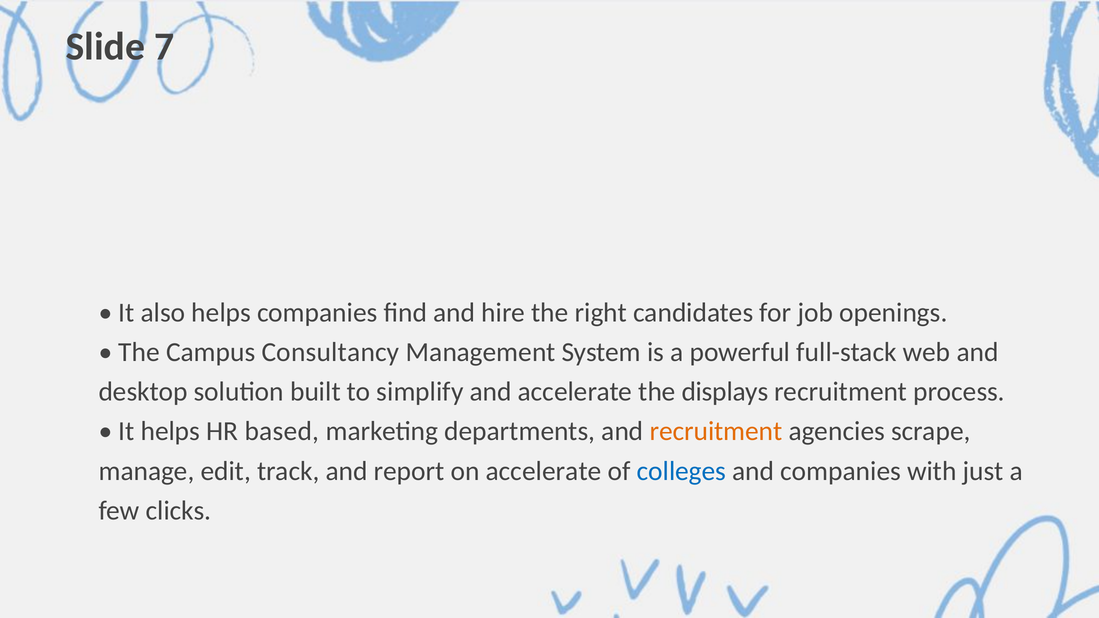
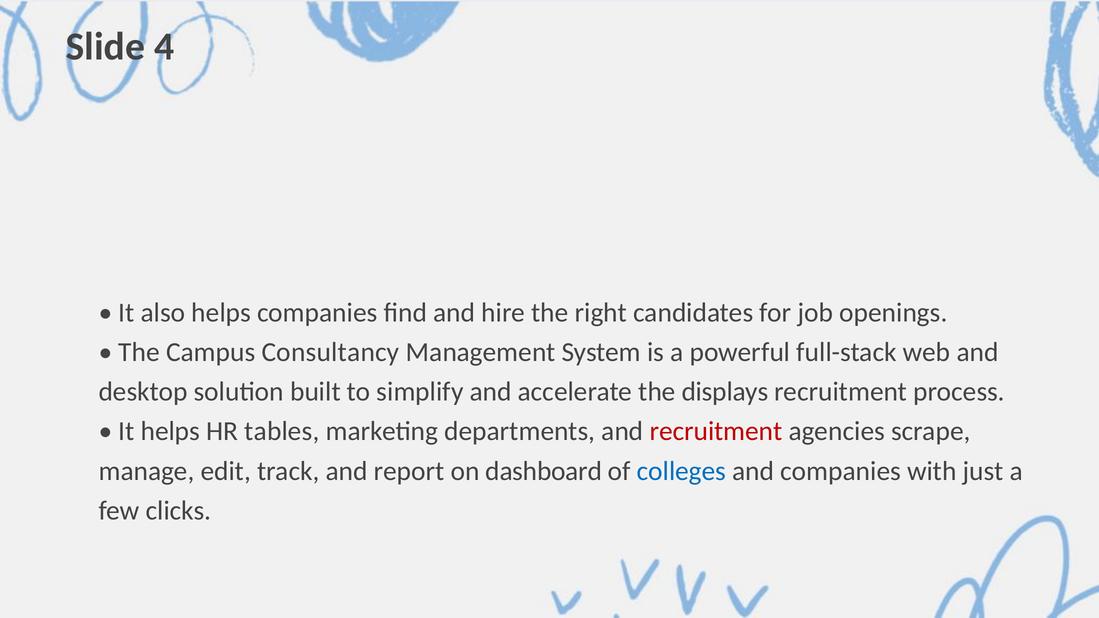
7: 7 -> 4 (164, 47)
based: based -> tables (282, 432)
recruitment colour: orange -> red (716, 432)
on accelerate: accelerate -> dashboard (544, 471)
